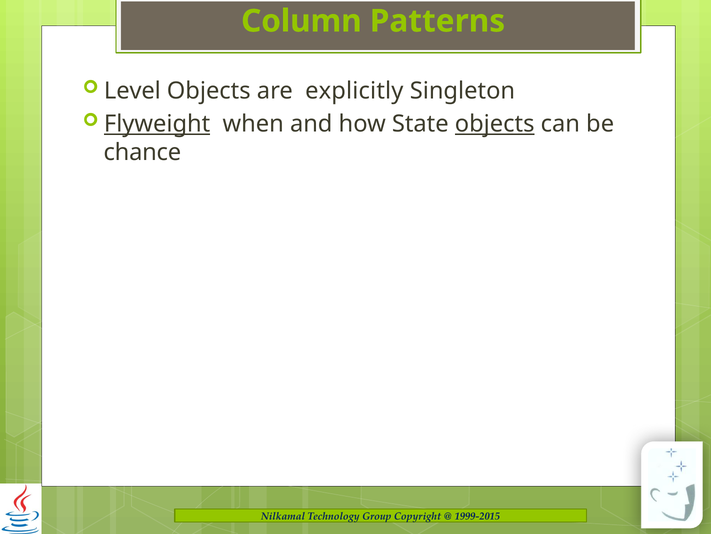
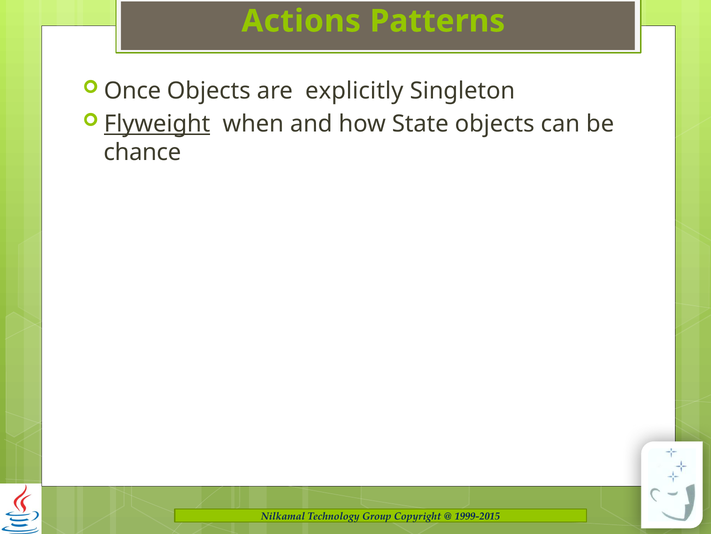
Column: Column -> Actions (301, 21)
Level: Level -> Once (132, 91)
objects underline: present -> none (495, 124)
